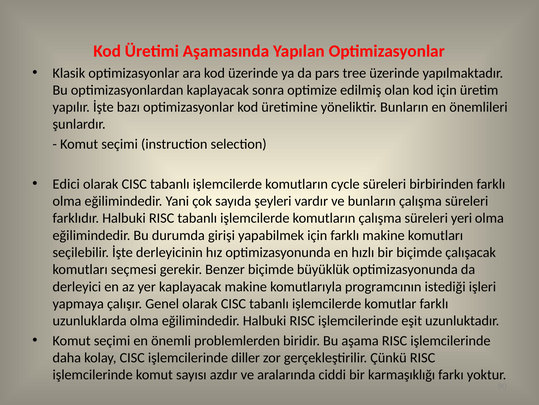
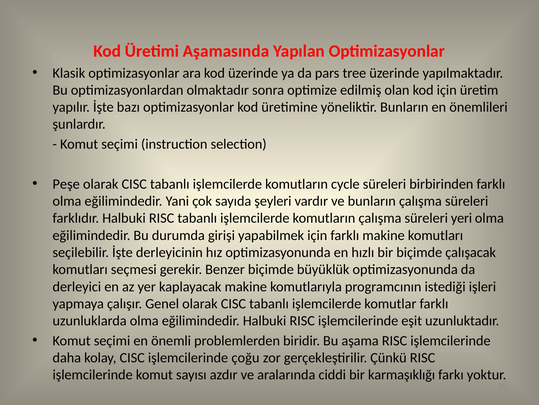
optimizasyonlardan kaplayacak: kaplayacak -> olmaktadır (218, 90)
Edici: Edici -> Peşe (66, 184)
diller: diller -> çoğu (245, 357)
